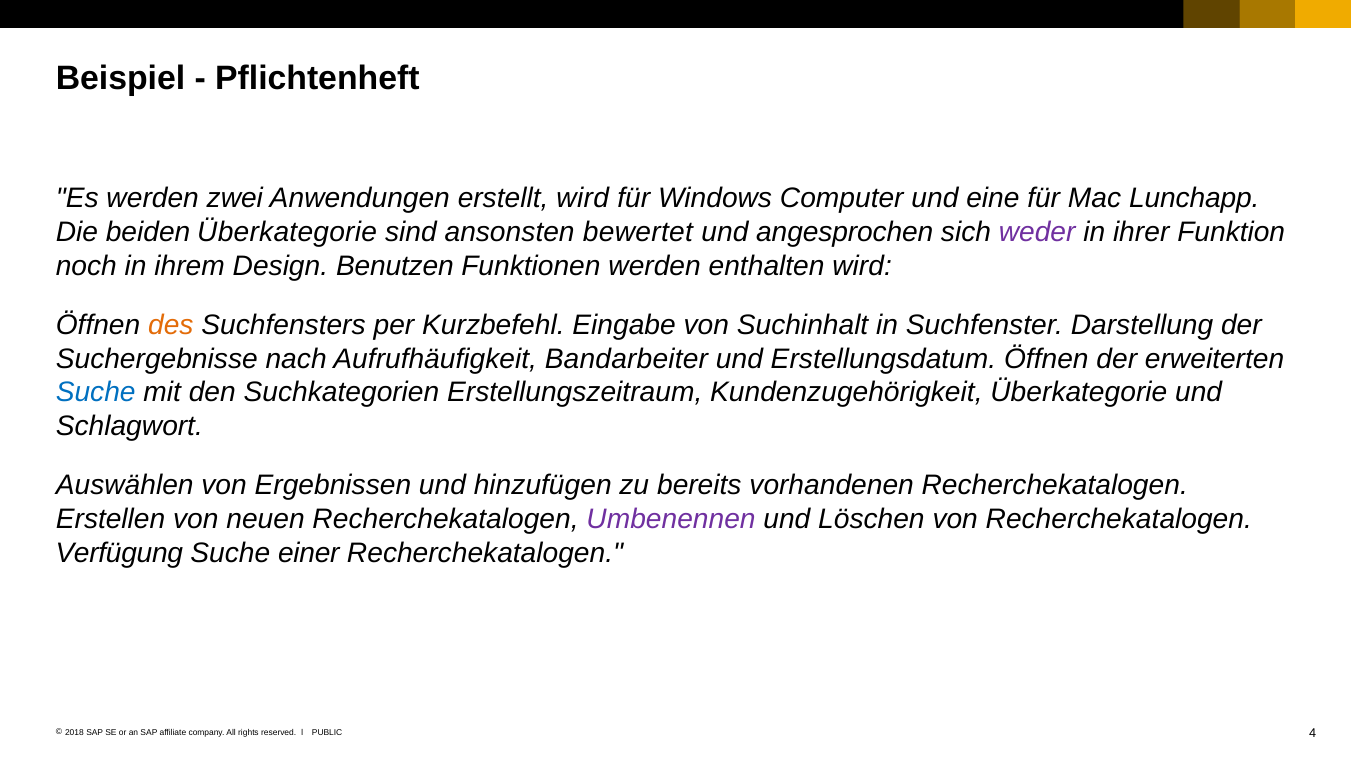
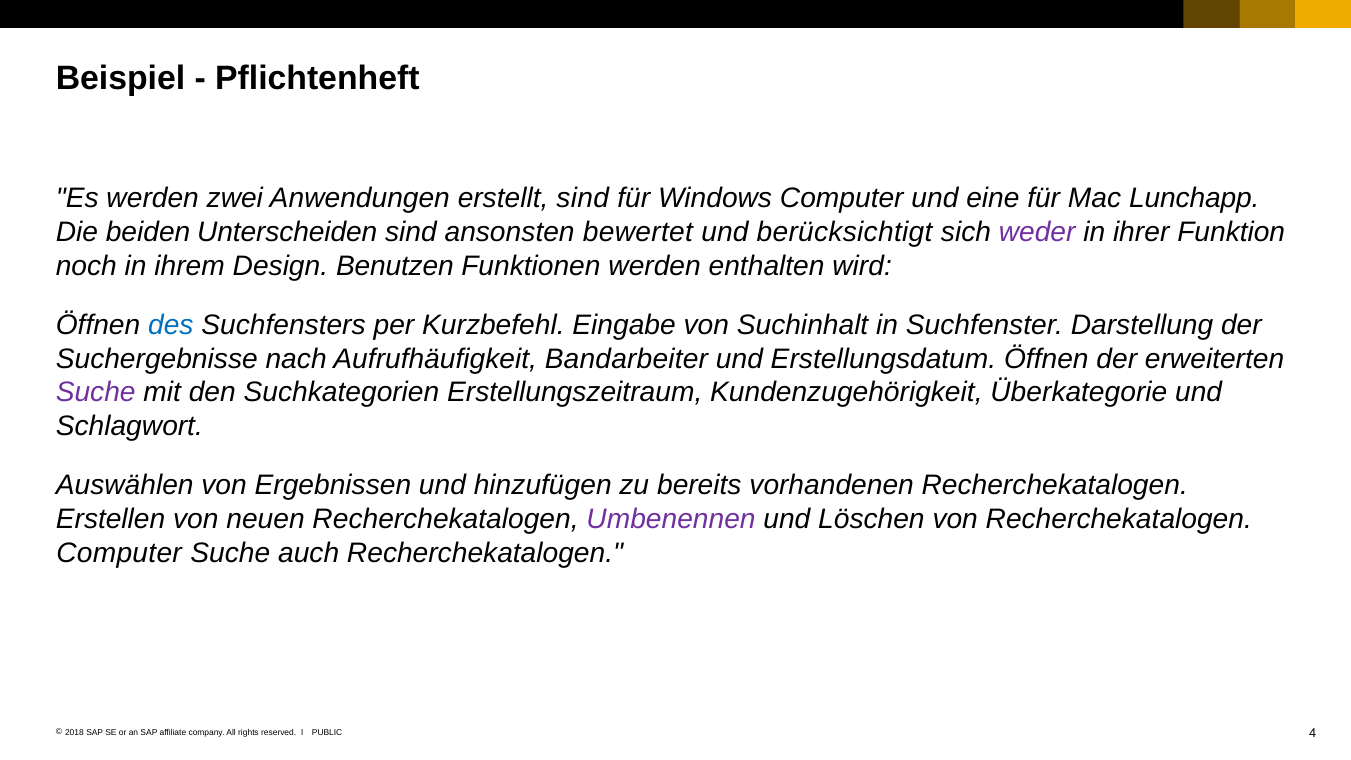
erstellt wird: wird -> sind (583, 198)
beiden Überkategorie: Überkategorie -> Unterscheiden (287, 232)
angesprochen: angesprochen -> berücksichtigt (845, 232)
des colour: orange -> blue (171, 325)
Suche colour: blue -> purple (96, 393)
Verfügung: Verfügung -> Computer (119, 553)
einer: einer -> auch (309, 553)
